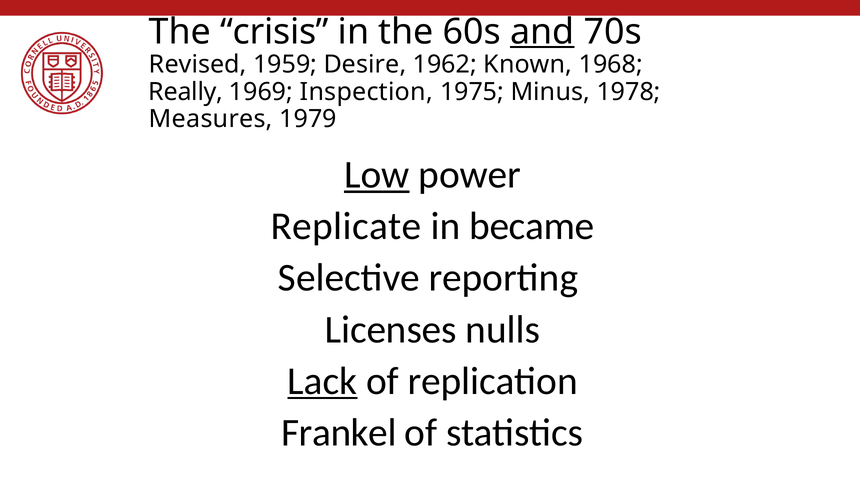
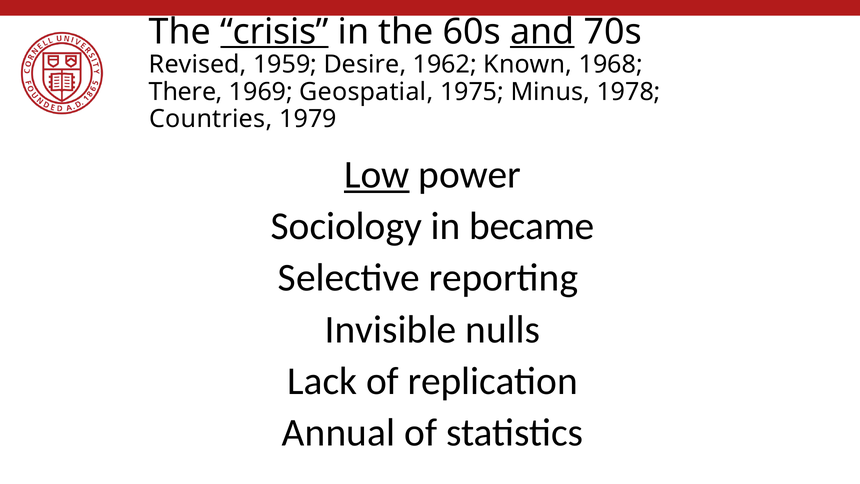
crisis underline: none -> present (275, 32)
Really: Really -> There (186, 92)
Inspection: Inspection -> Geospatial (366, 92)
Measures: Measures -> Countries (211, 119)
Replicate: Replicate -> Sociology (346, 226)
Licenses: Licenses -> Invisible (391, 329)
Lack underline: present -> none (322, 381)
Frankel: Frankel -> Annual (339, 432)
